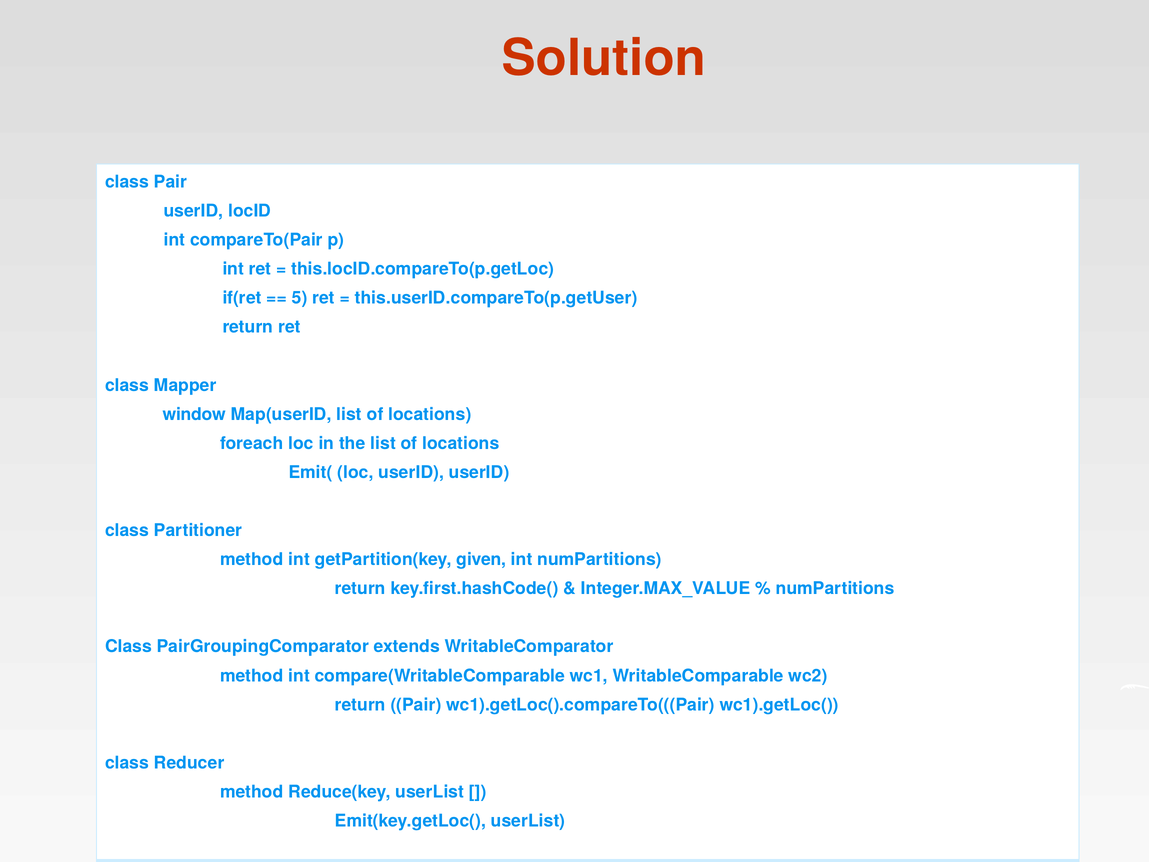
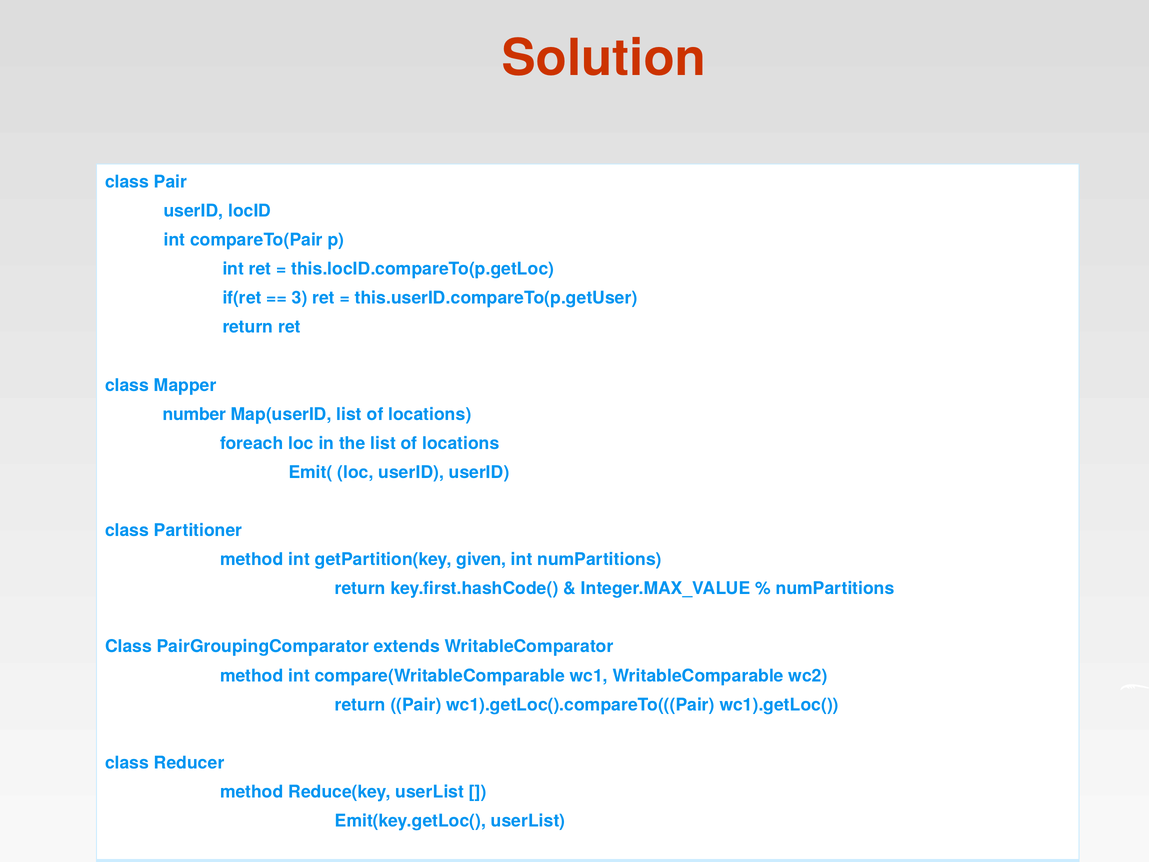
5: 5 -> 3 (300, 298)
window: window -> number (194, 414)
